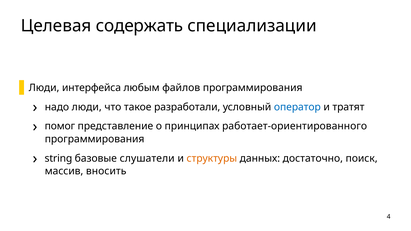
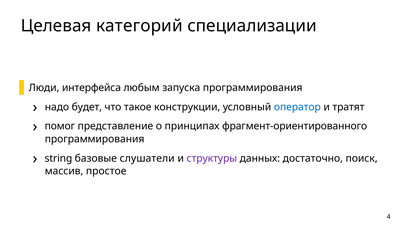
содержать: содержать -> категорий (139, 26)
файлов: файлов -> запуска (181, 88)
надо люди: люди -> будет (87, 107)
разработали: разработали -> конструкции (187, 107)
работает-ориентированного: работает-ориентированного -> фрагмент-ориентированного (295, 126)
структуры colour: orange -> purple (212, 158)
вносить: вносить -> простое (106, 171)
